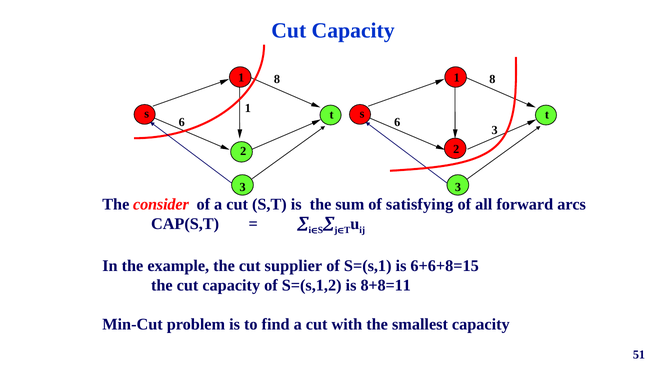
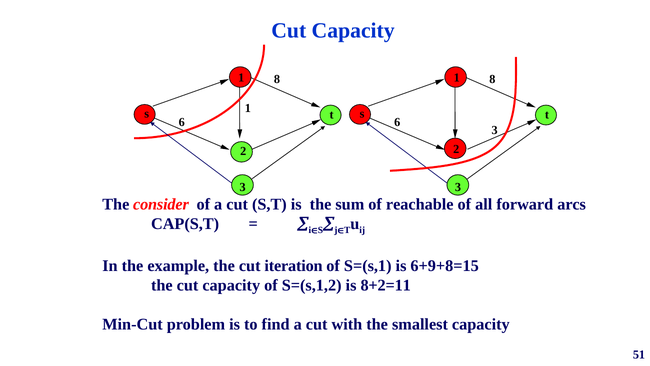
satisfying: satisfying -> reachable (420, 204)
supplier: supplier -> iteration (294, 265)
6+6+8=15: 6+6+8=15 -> 6+9+8=15 (445, 265)
8+8=11: 8+8=11 -> 8+2=11 (386, 285)
